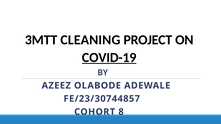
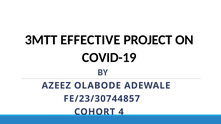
CLEANING: CLEANING -> EFFECTIVE (90, 40)
COVID-19 underline: present -> none (109, 58)
8: 8 -> 4 (121, 112)
